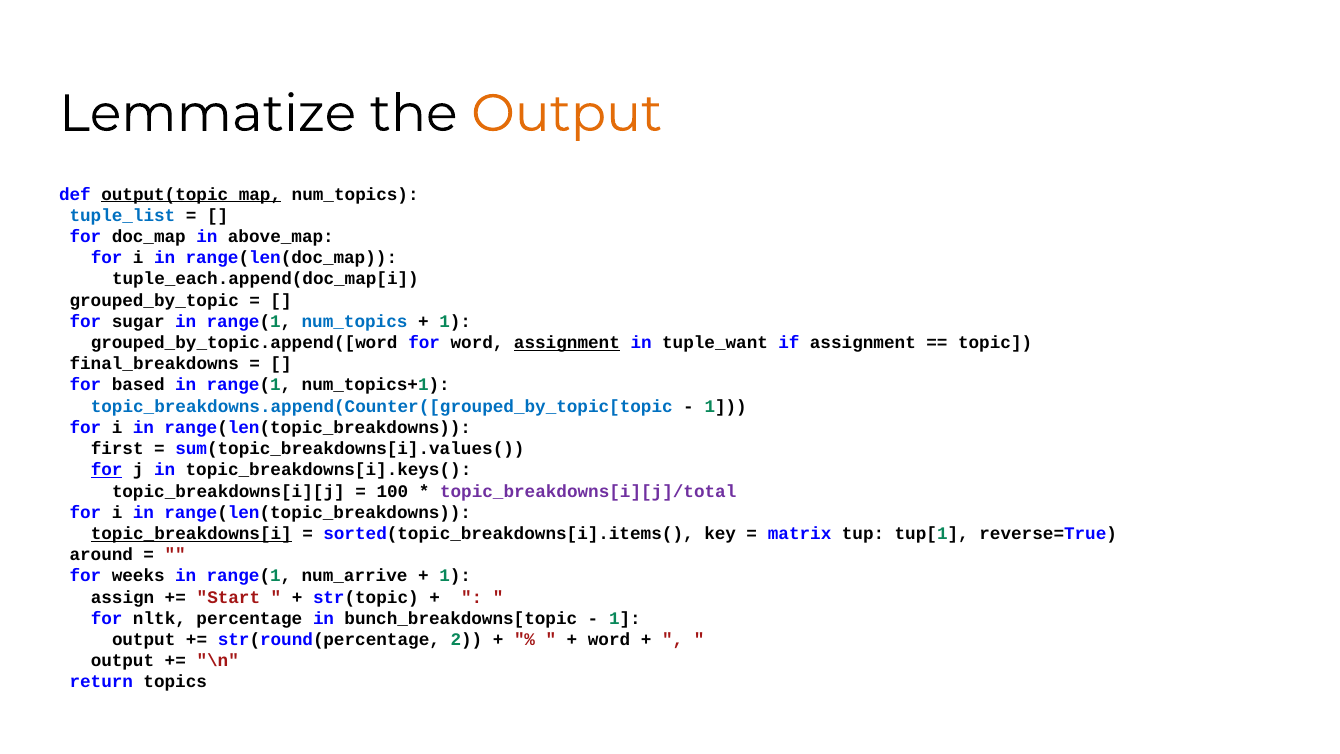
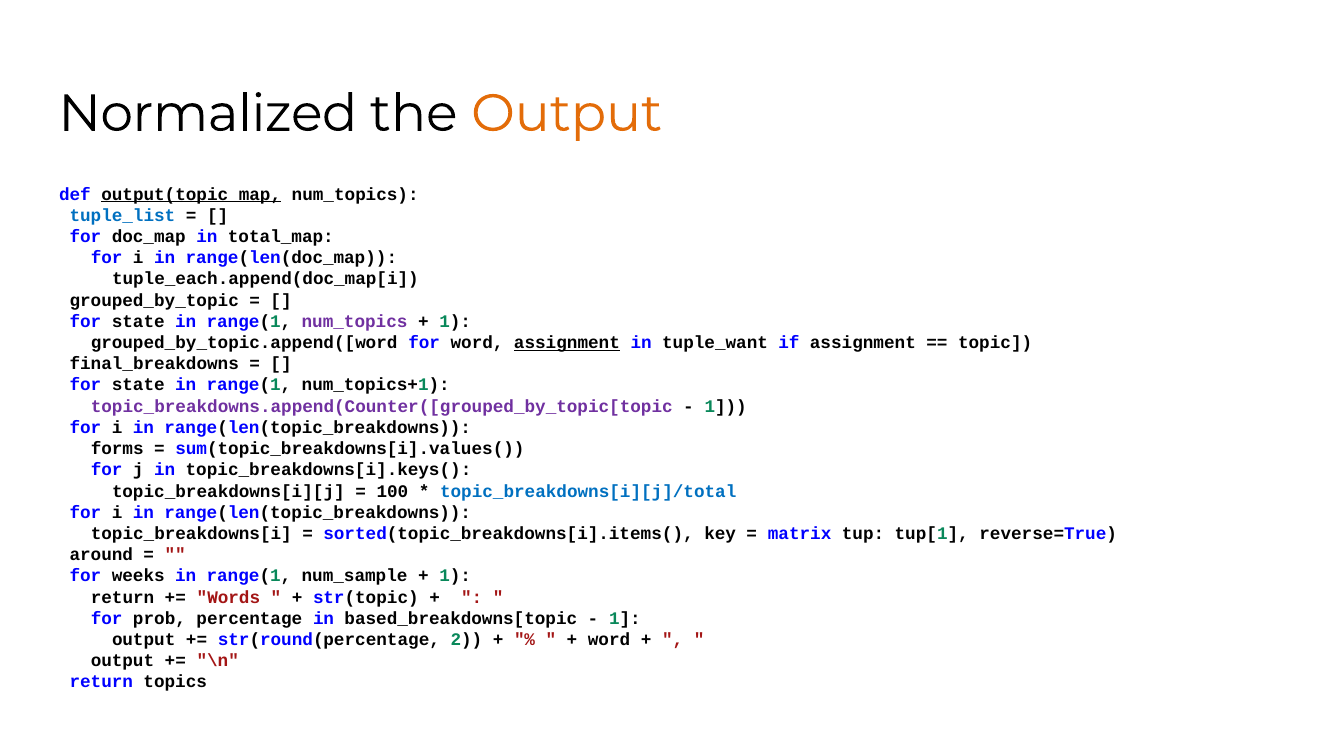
Lemmatize: Lemmatize -> Normalized (208, 114)
above_map: above_map -> total_map (281, 237)
sugar: sugar -> state (138, 321)
num_topics colour: blue -> purple (355, 321)
based: based -> state (138, 385)
topic_breakdowns.append(Counter([grouped_by_topic[topic colour: blue -> purple (382, 406)
first: first -> forms (117, 449)
for underline: present -> none (107, 470)
topic_breakdowns[i][j]/total colour: purple -> blue (588, 491)
topic_breakdowns[i underline: present -> none (191, 533)
num_arrive: num_arrive -> num_sample (355, 576)
assign: assign -> return (123, 597)
Start: Start -> Words (228, 597)
nltk: nltk -> prob (159, 618)
bunch_breakdowns[topic: bunch_breakdowns[topic -> based_breakdowns[topic (461, 618)
